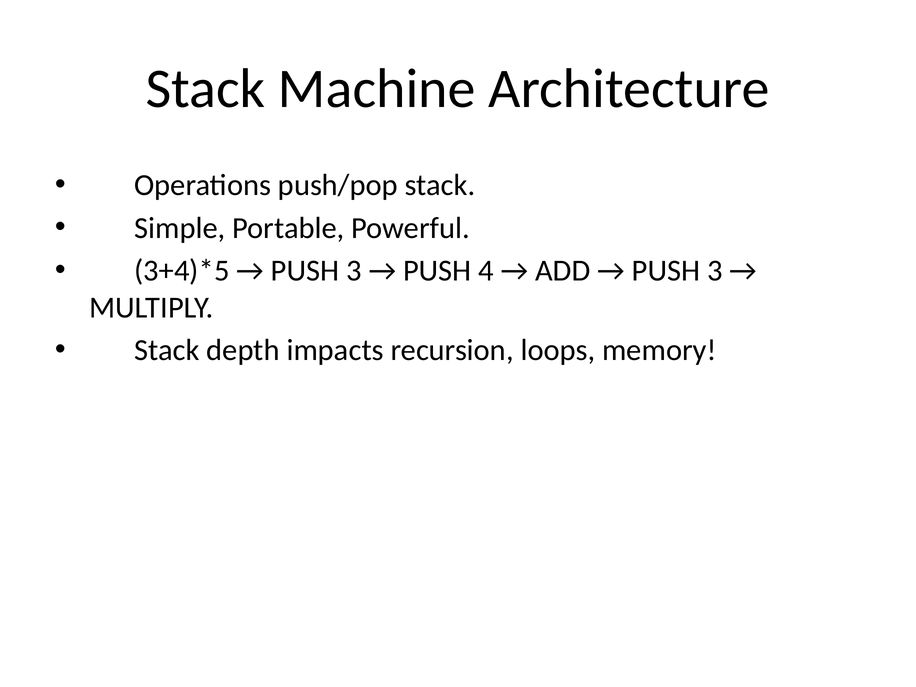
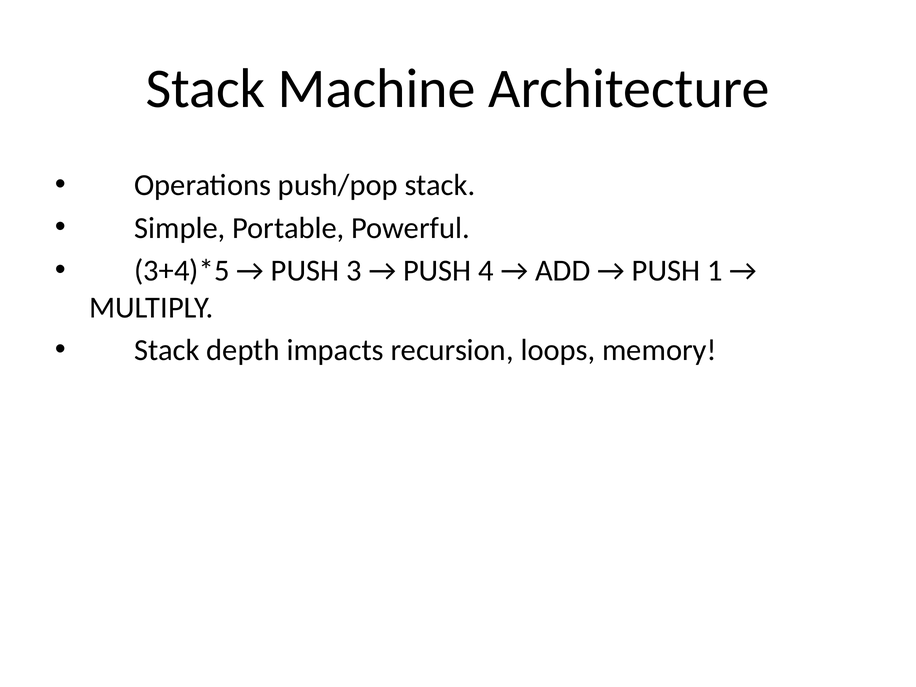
3: 3 -> 1 (715, 271)
